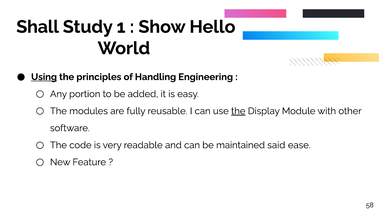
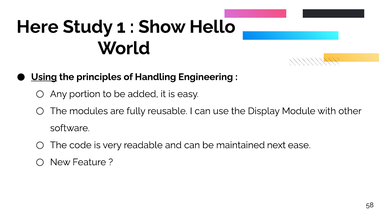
Shall: Shall -> Here (38, 27)
the underline: present -> none (238, 111)
said: said -> next (276, 145)
